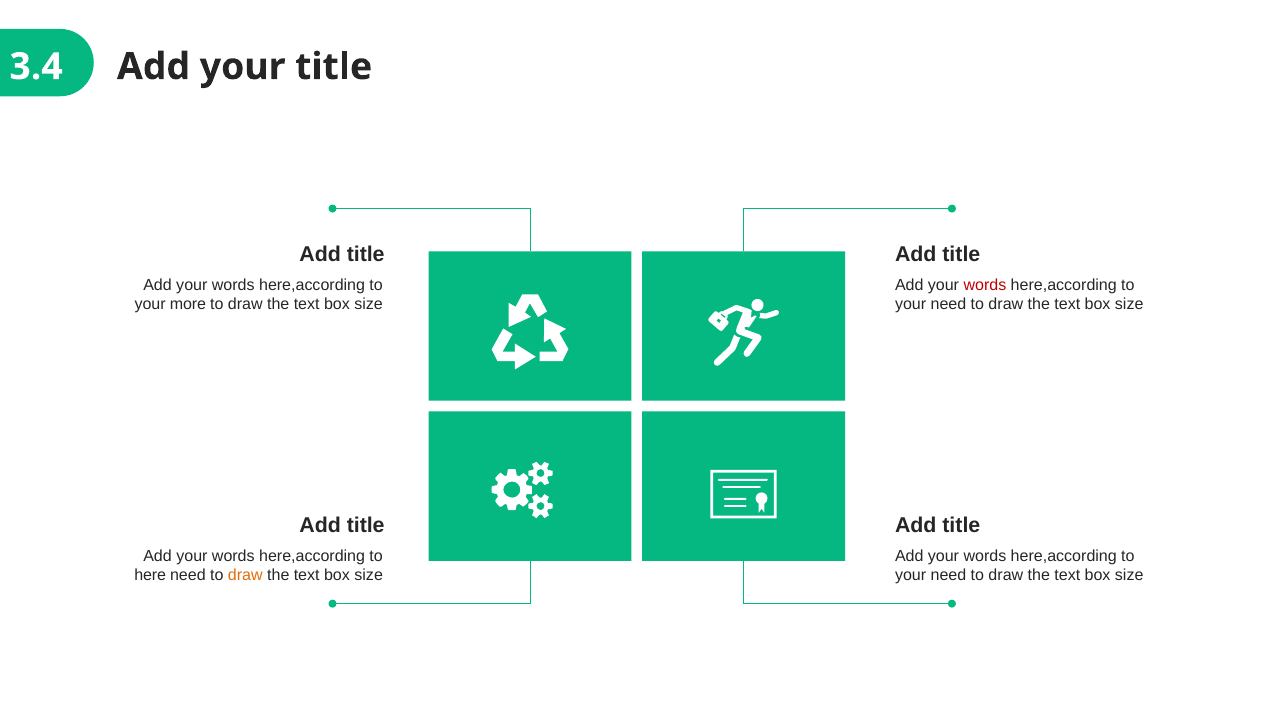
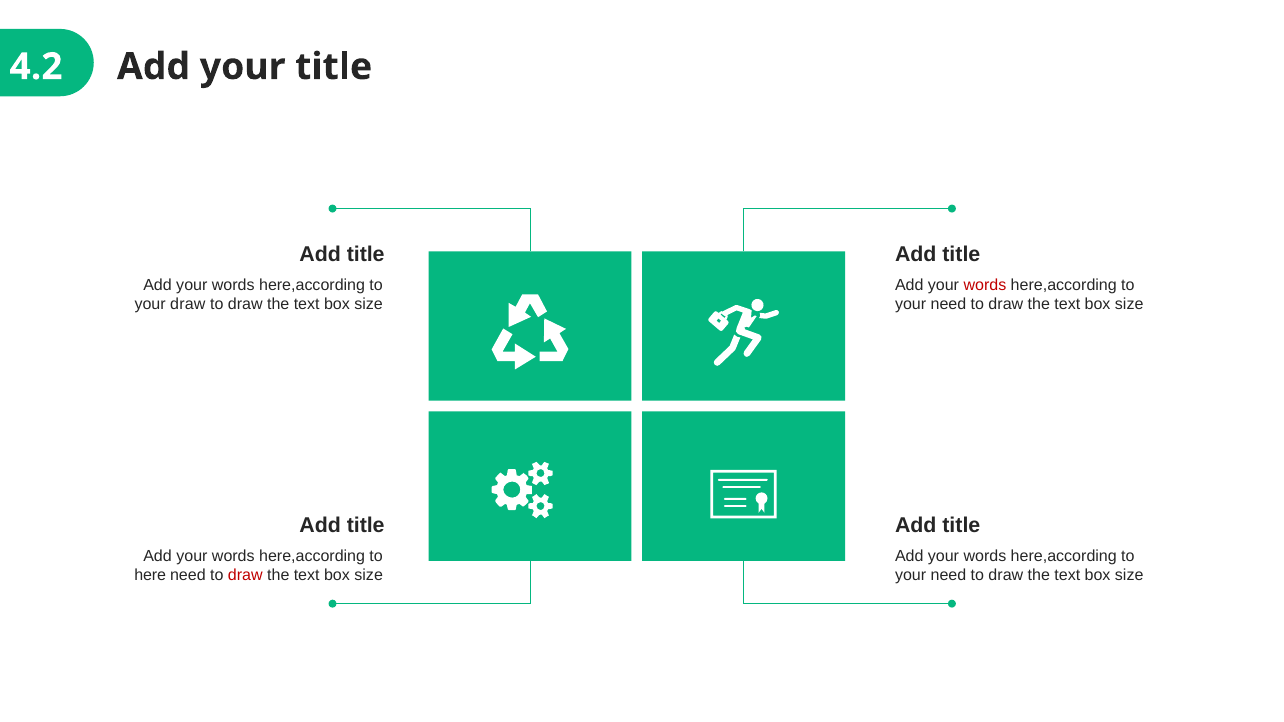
3.4: 3.4 -> 4.2 (36, 67)
your more: more -> draw (188, 304)
draw colour: orange -> red (245, 576)
